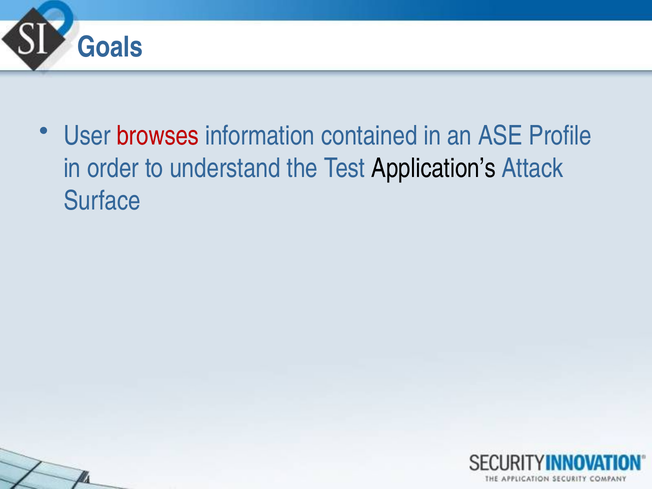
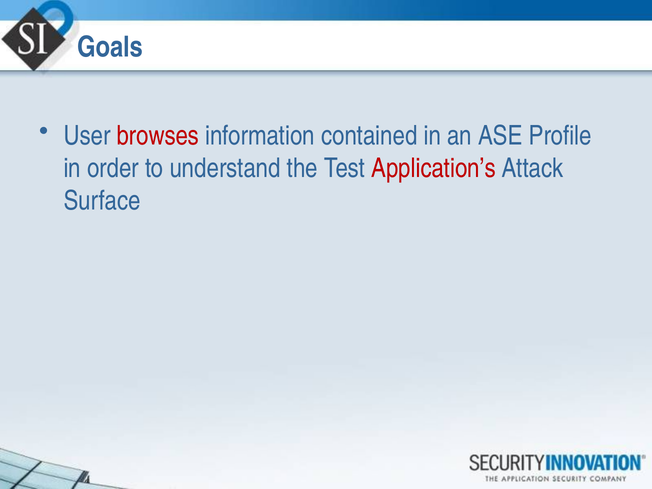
Application’s colour: black -> red (434, 168)
